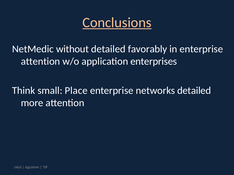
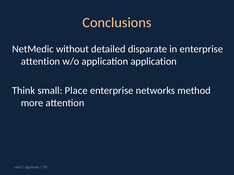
Conclusions underline: present -> none (117, 23)
favorably: favorably -> disparate (147, 49)
application enterprises: enterprises -> application (154, 62)
networks detailed: detailed -> method (194, 91)
